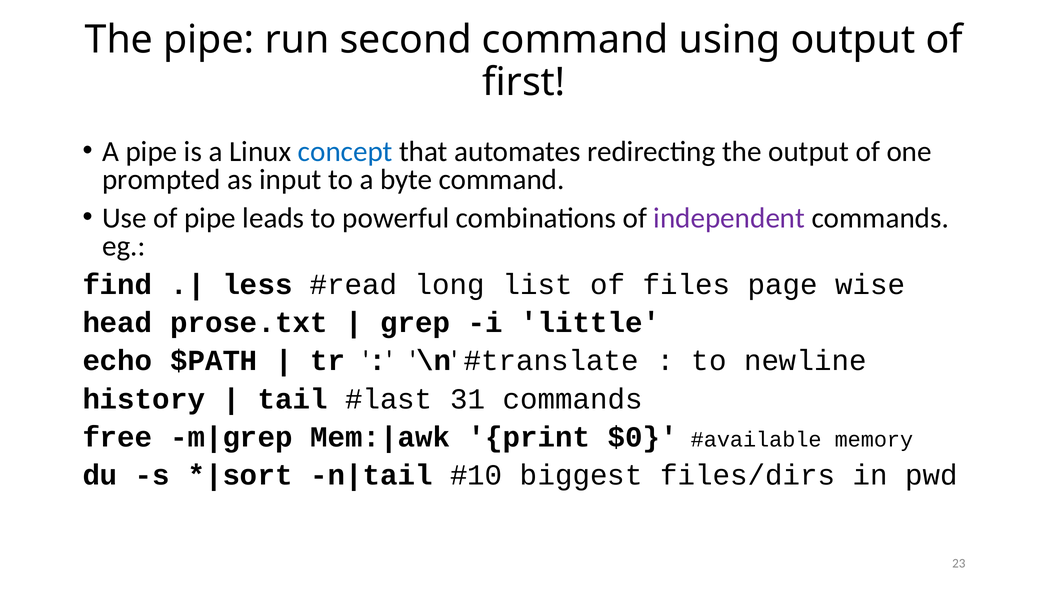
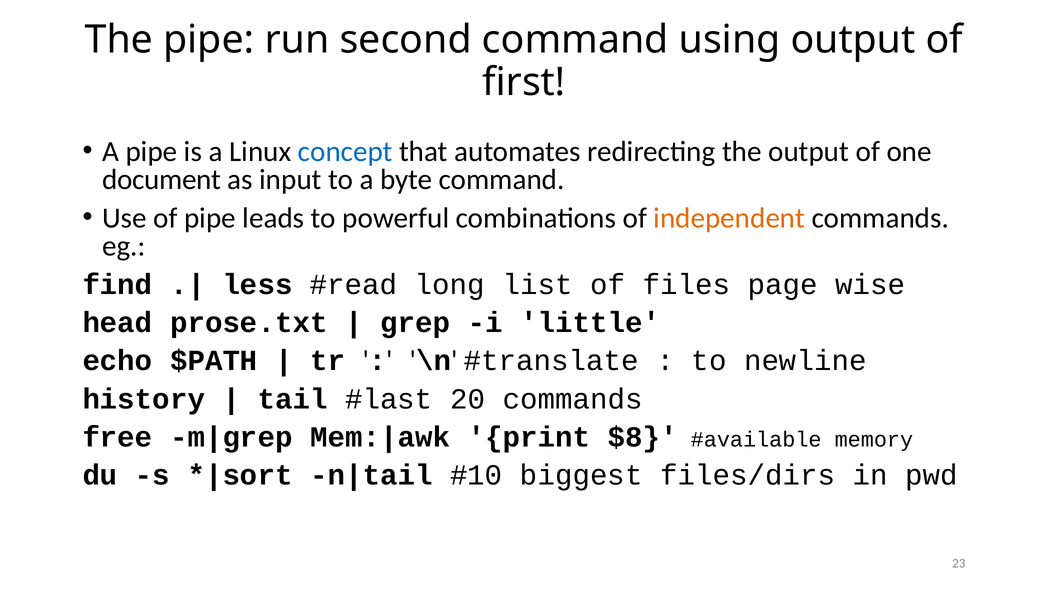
prompted: prompted -> document (162, 180)
independent colour: purple -> orange (729, 218)
31: 31 -> 20 (468, 399)
$0: $0 -> $8 (643, 437)
